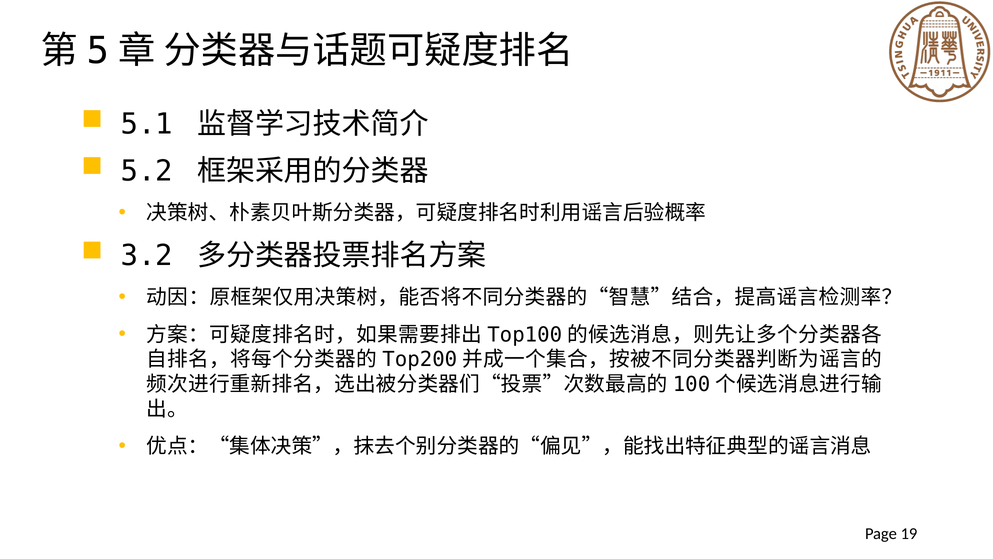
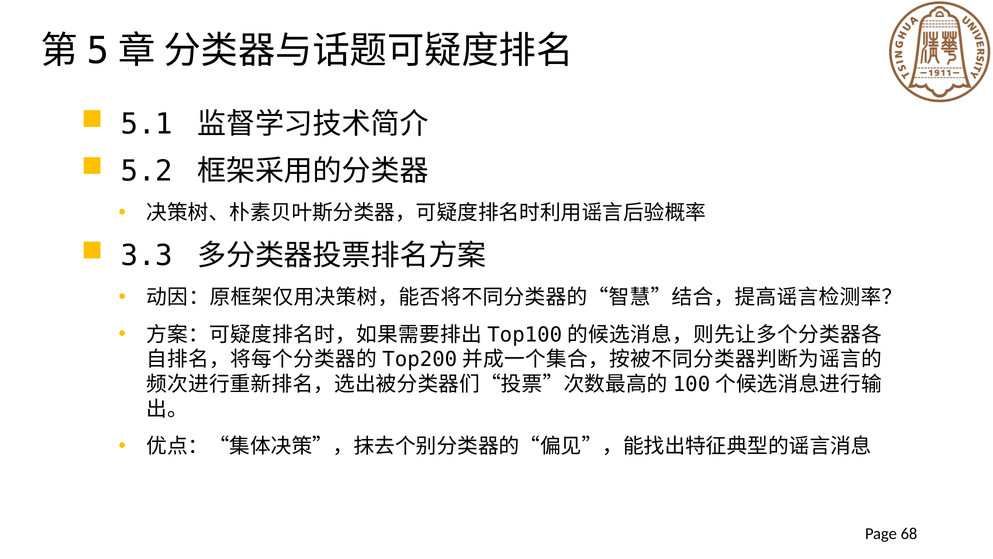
3.2: 3.2 -> 3.3 (147, 256)
19: 19 -> 68 (909, 534)
